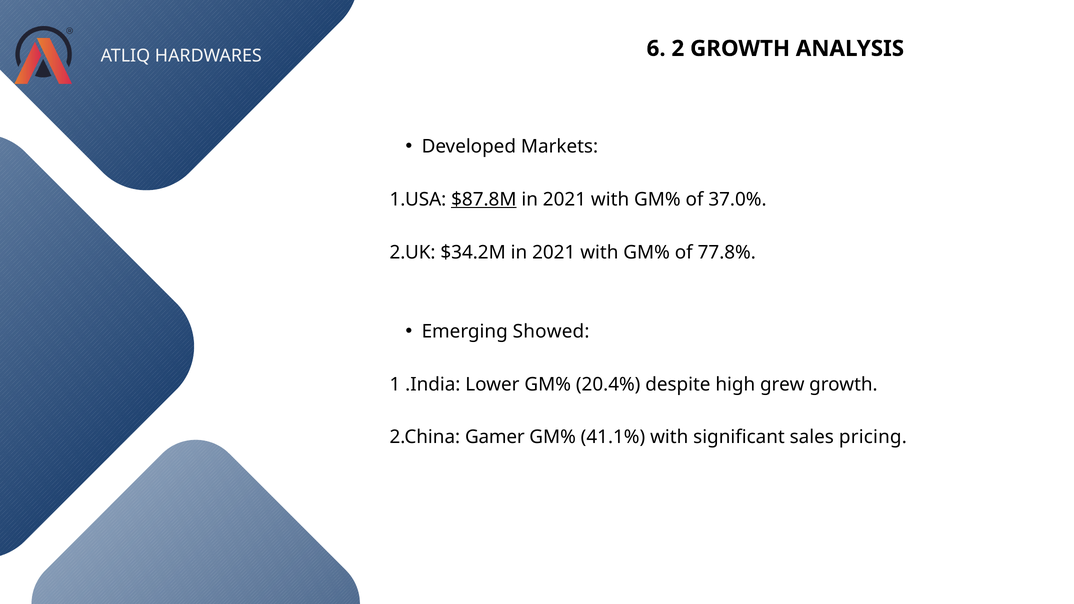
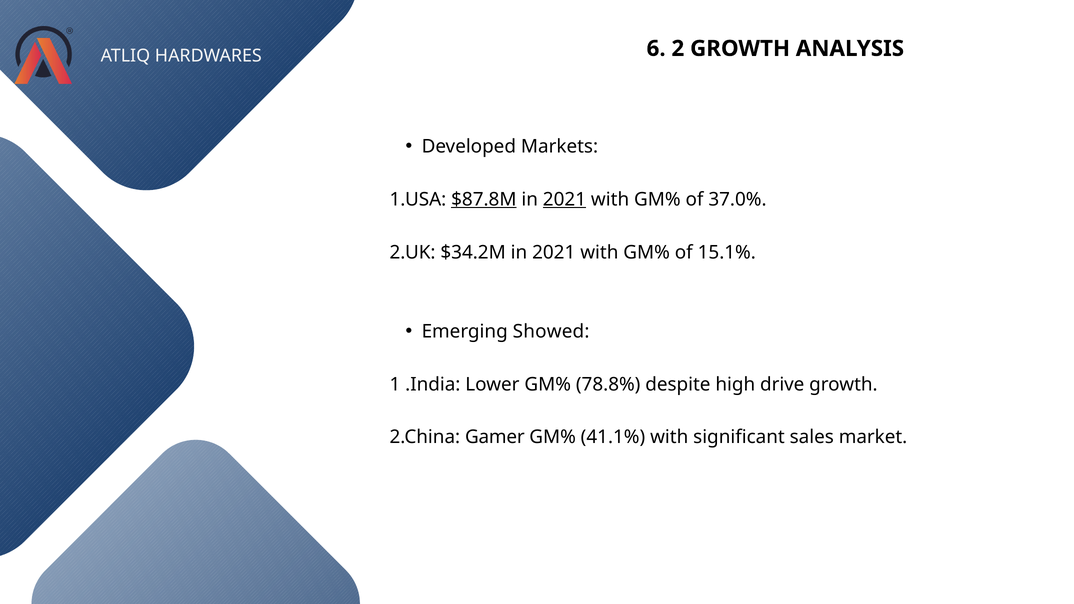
2021 underline: none -> present (564, 199)
77.8%: 77.8% -> 15.1% (727, 252)
20.4%: 20.4% -> 78.8% (608, 384)
grew: grew -> drive (782, 384)
pricing: pricing -> market (873, 437)
